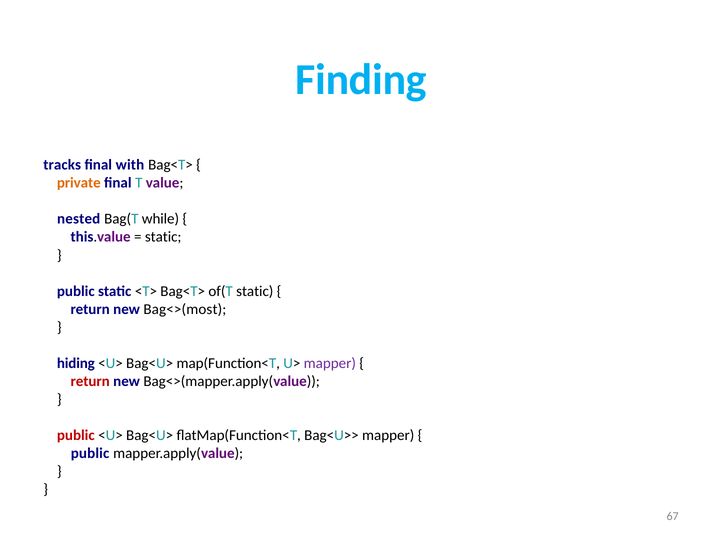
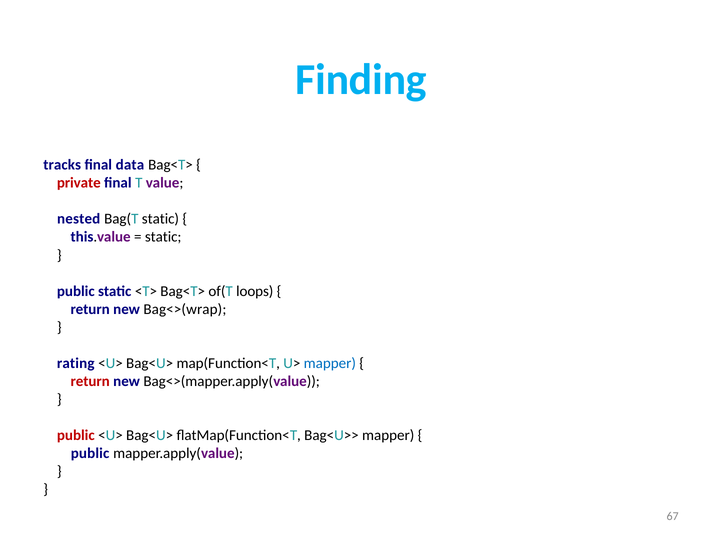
with: with -> data (130, 165)
private colour: orange -> red (79, 183)
Bag(T while: while -> static (160, 219)
of(T static: static -> loops (255, 291)
Bag<>(most: Bag<>(most -> Bag<>(wrap (185, 309)
hiding: hiding -> rating (76, 364)
mapper colour: purple -> blue (330, 364)
